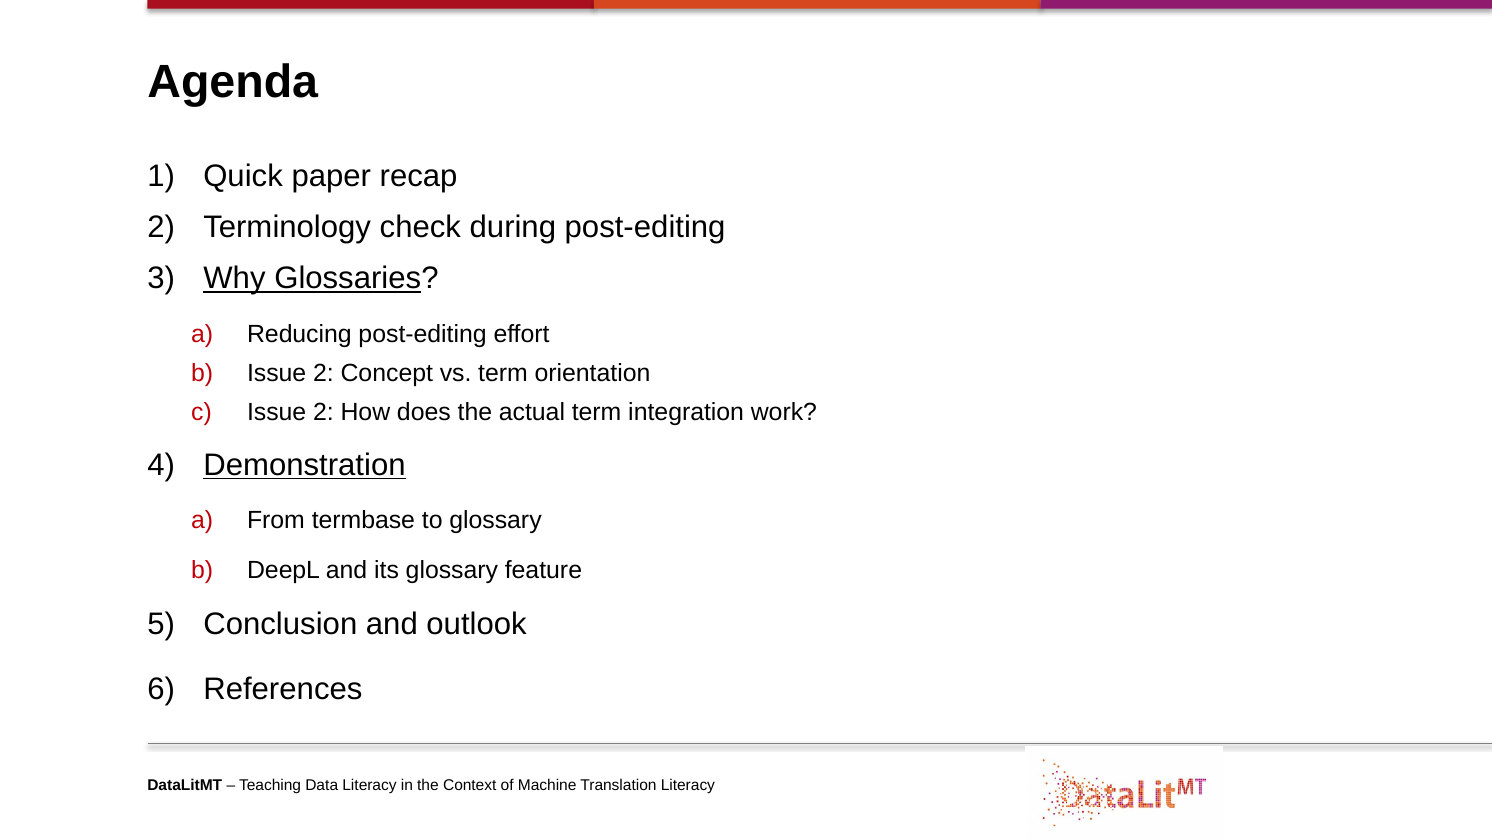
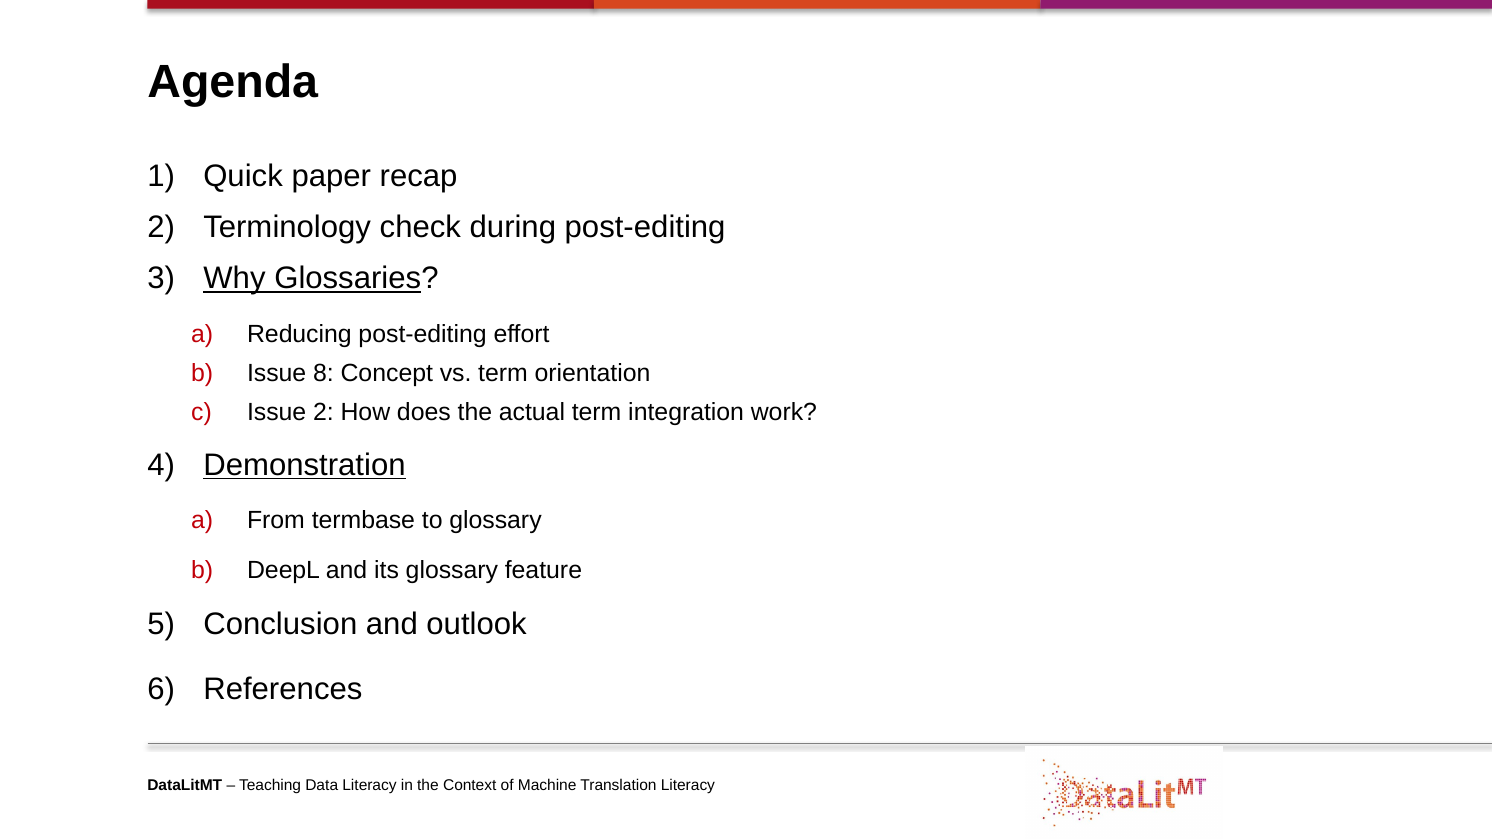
2: 2 -> 8 (323, 373)
